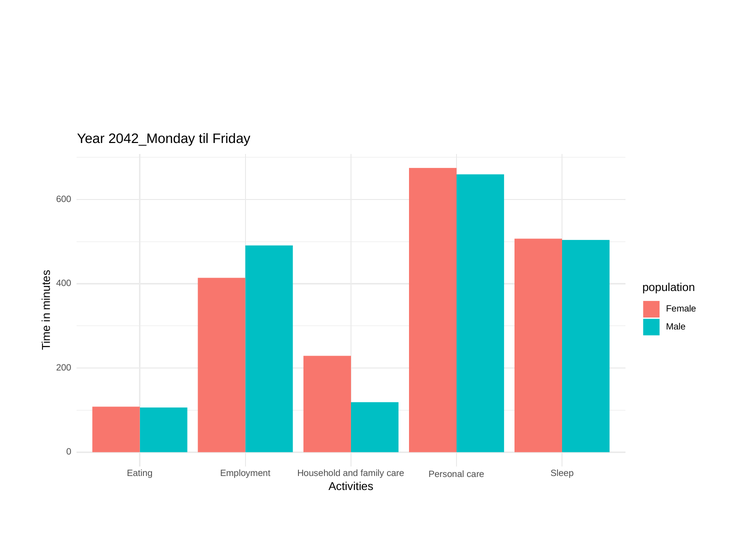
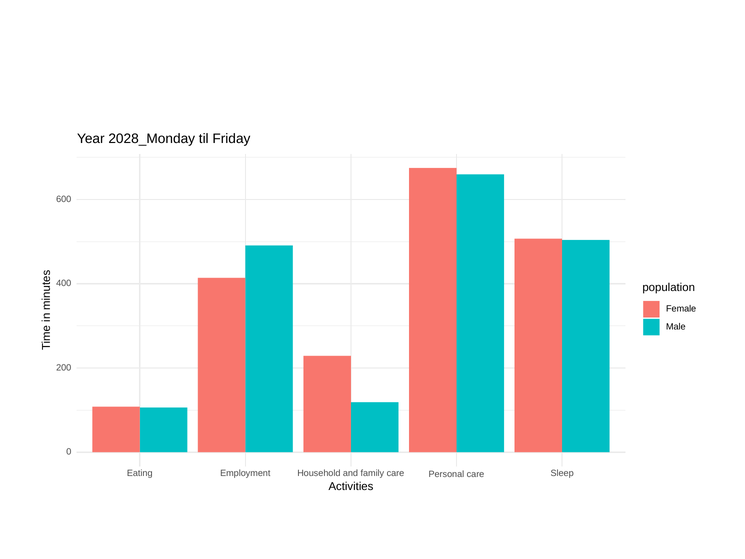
2042_Monday: 2042_Monday -> 2028_Monday (152, 139)
